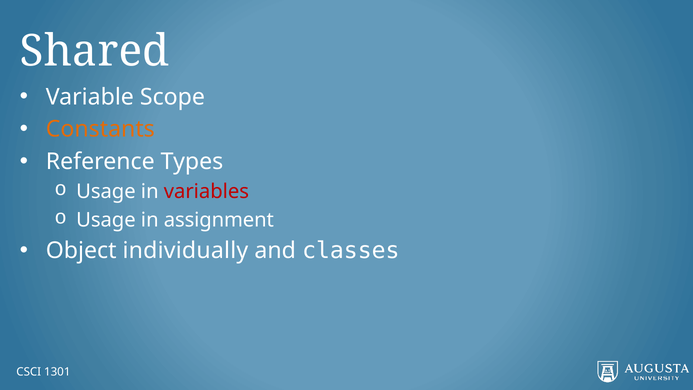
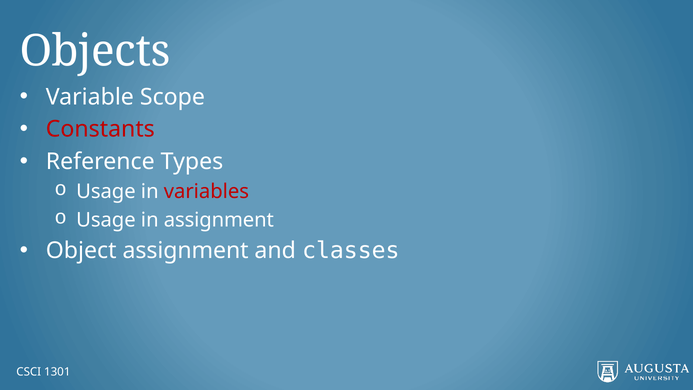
Shared: Shared -> Objects (95, 51)
Constants colour: orange -> red (100, 129)
Object individually: individually -> assignment (186, 251)
